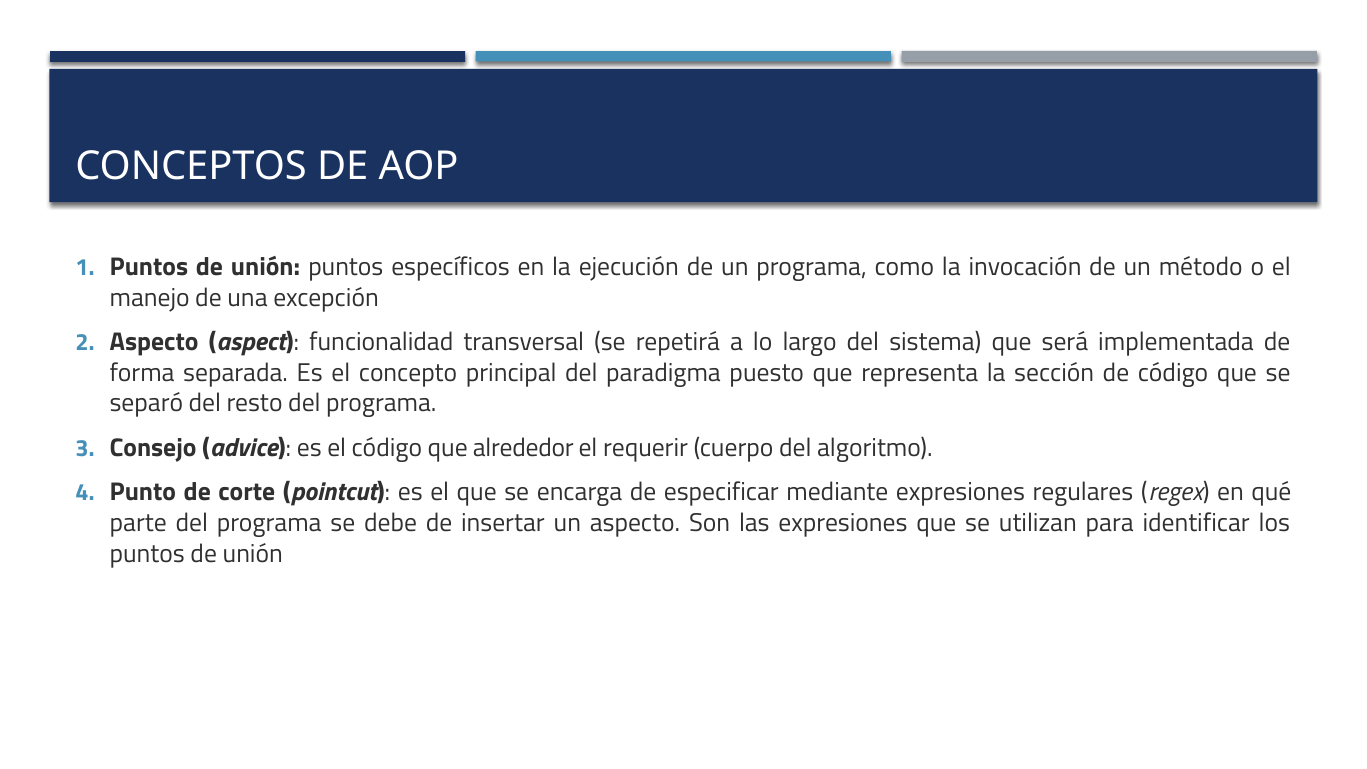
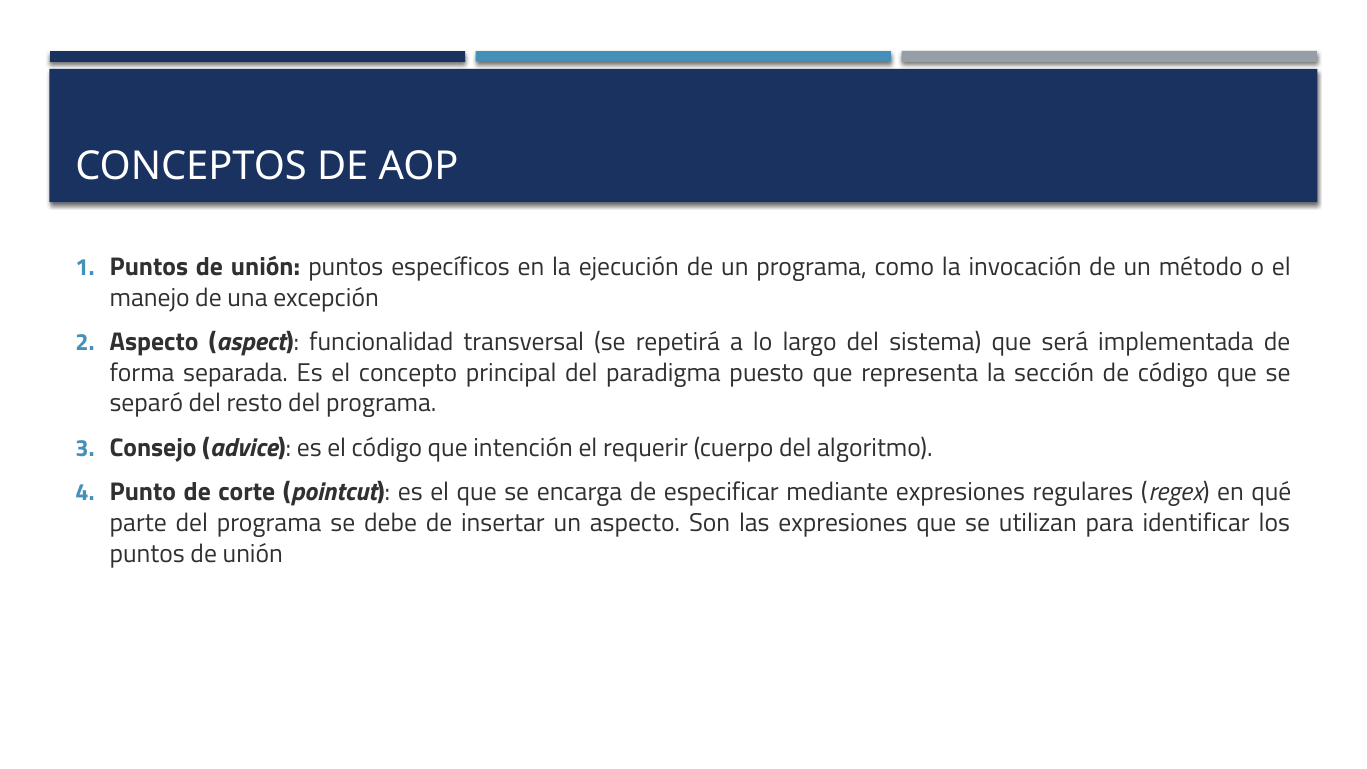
alrededor: alrededor -> intención (523, 448)
